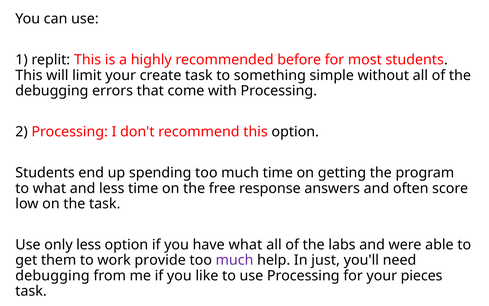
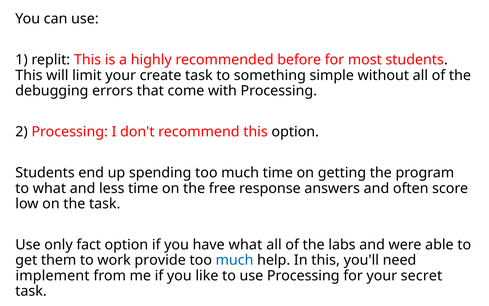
only less: less -> fact (89, 244)
much colour: purple -> blue (235, 260)
In just: just -> this (326, 260)
debugging: debugging -> implement (52, 275)
pieces: pieces -> secret (421, 275)
